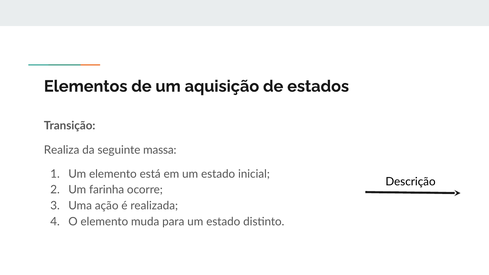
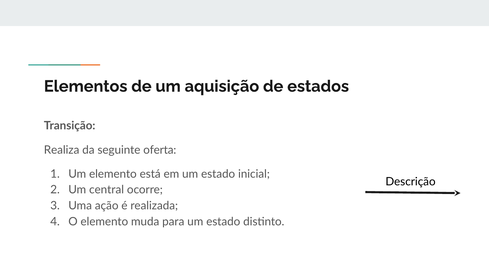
massa: massa -> oferta (160, 150)
farinha: farinha -> central (107, 190)
